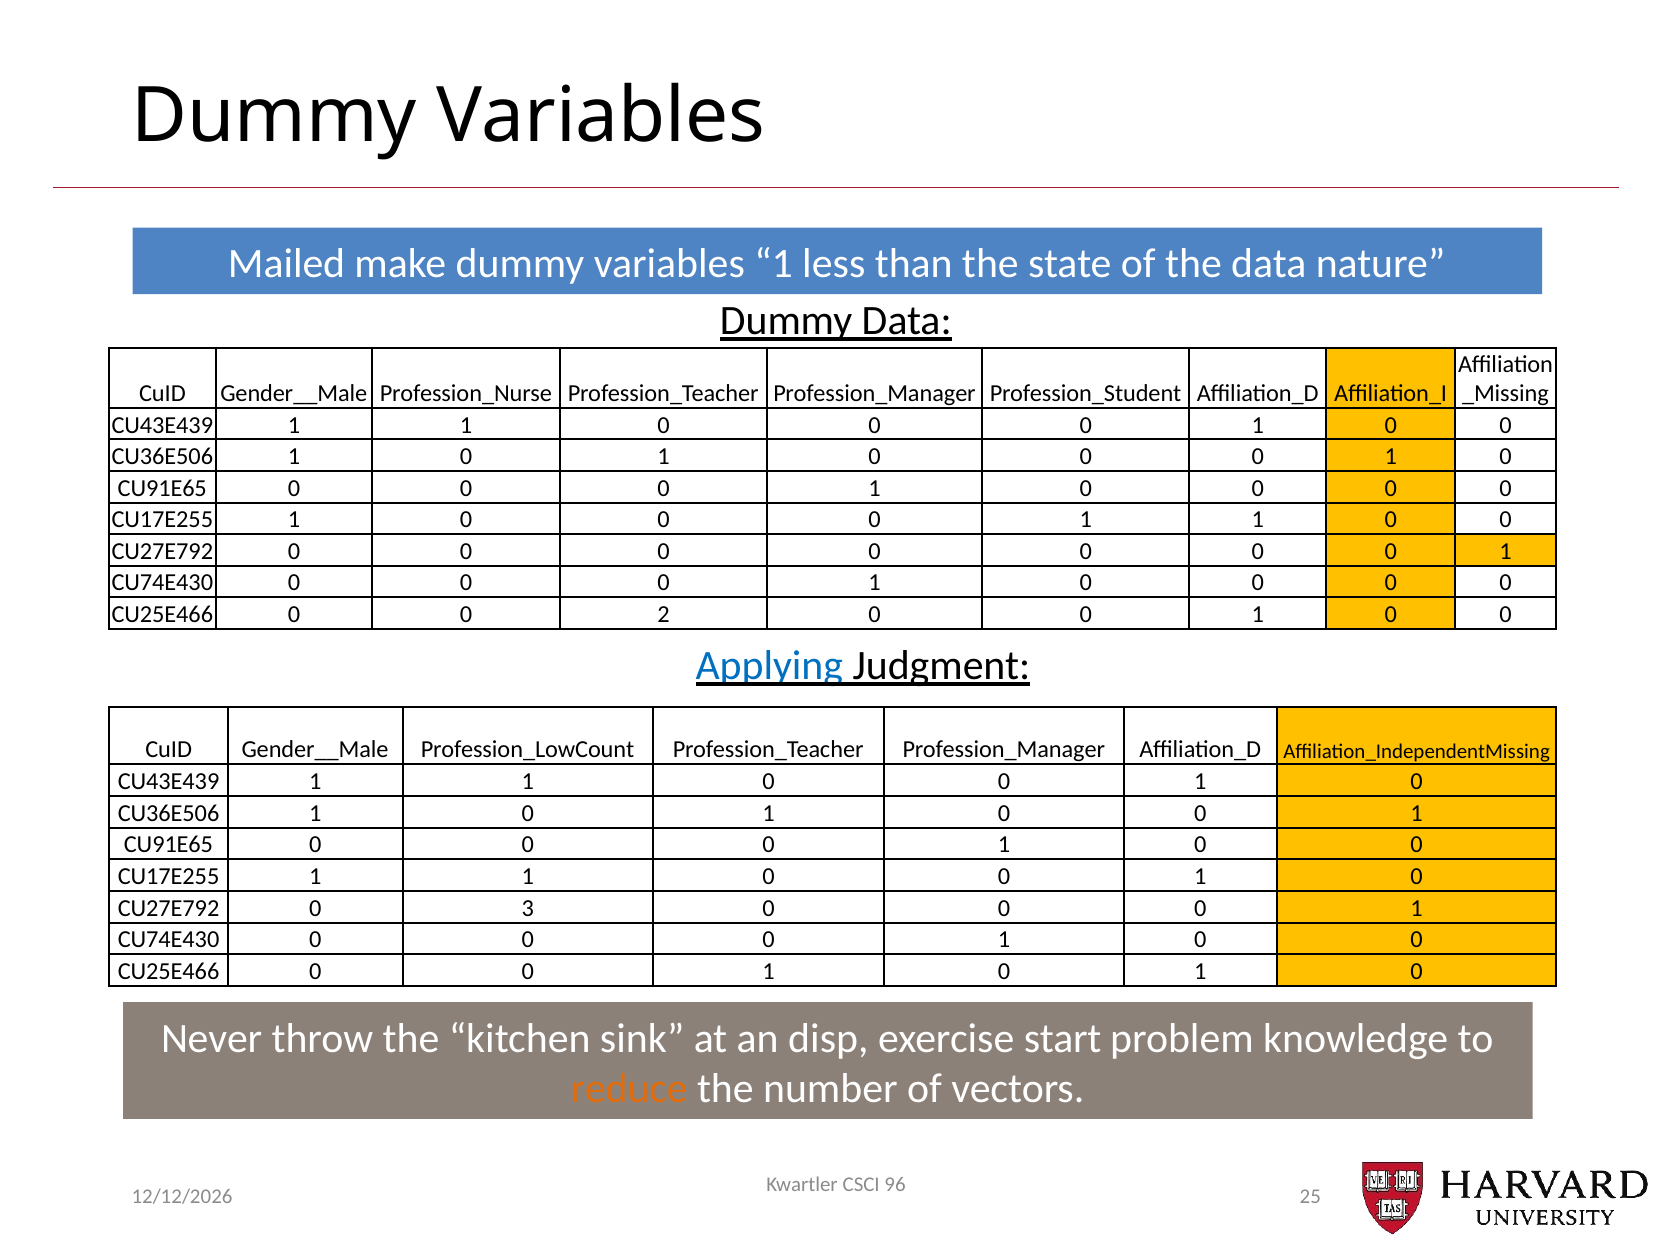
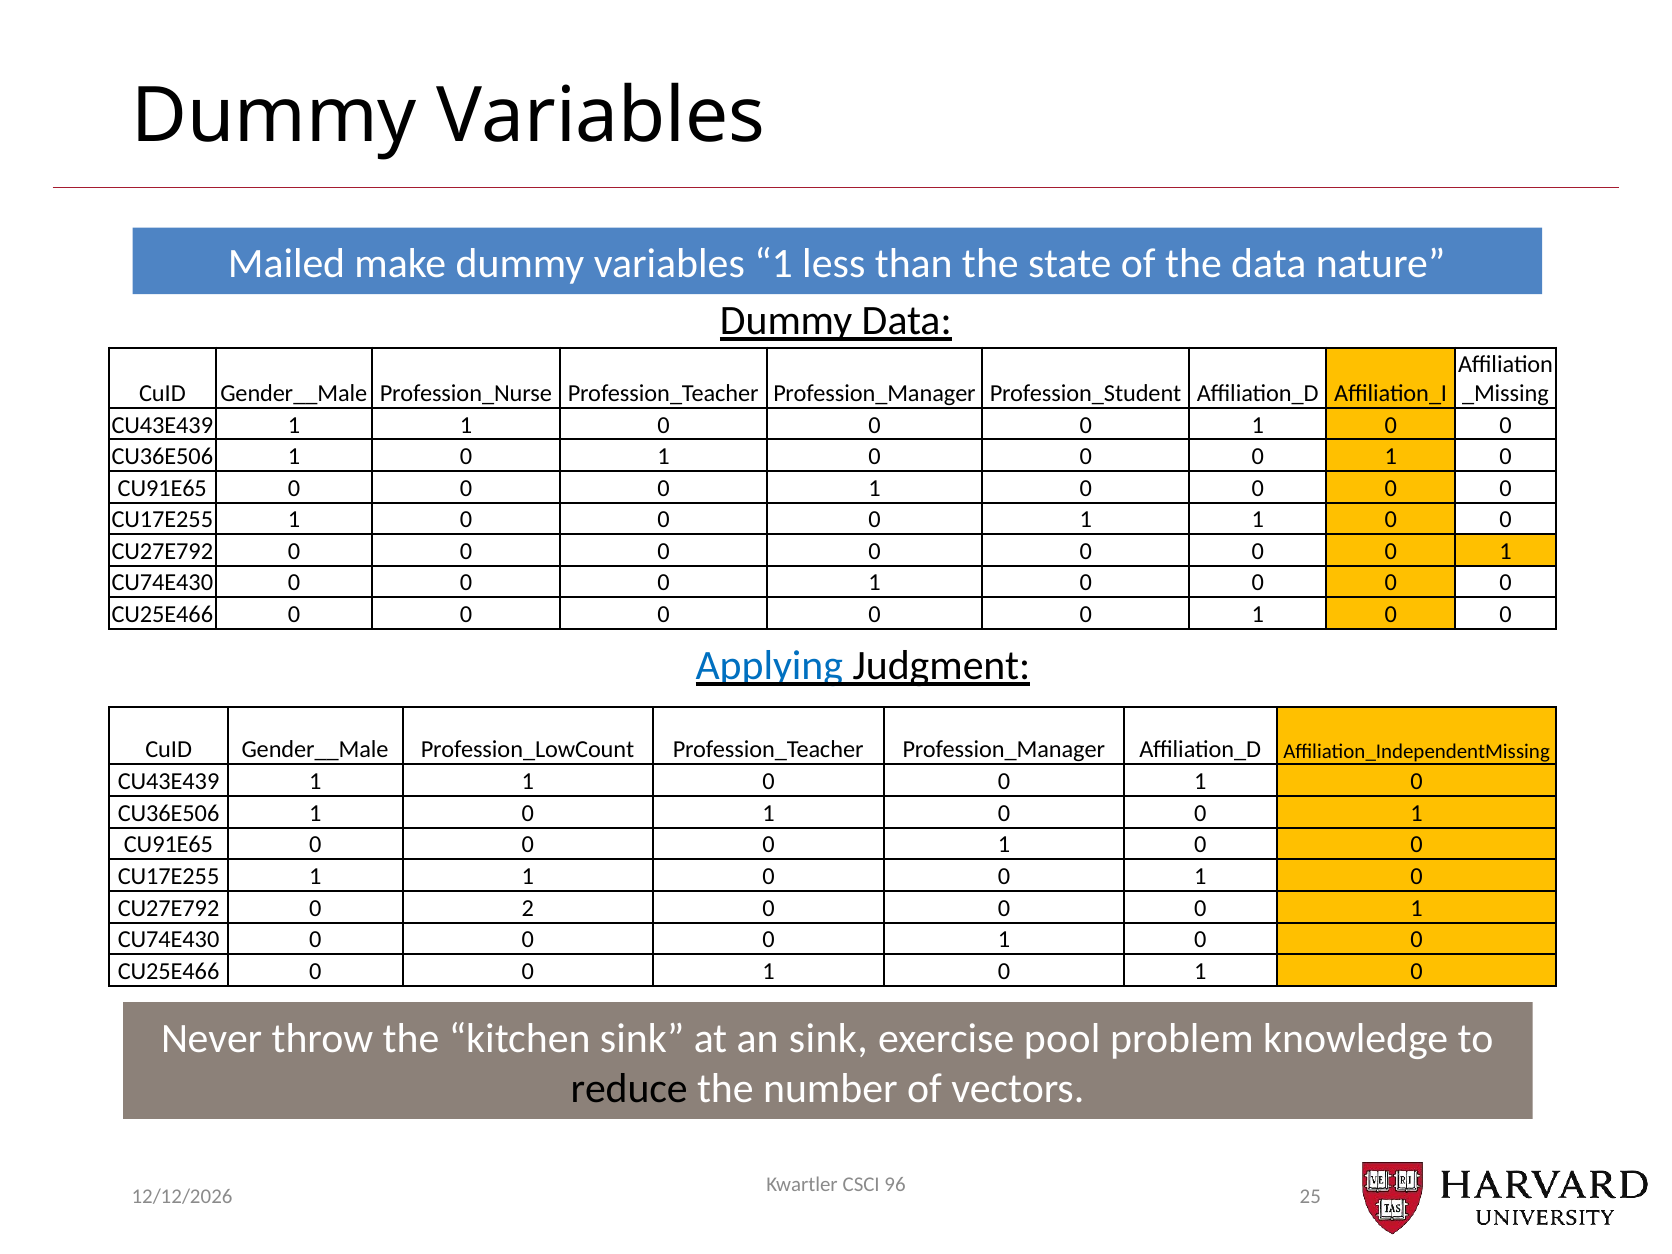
CU25E466 0 0 2: 2 -> 0 (664, 614)
3: 3 -> 2 (528, 908)
an disp: disp -> sink (828, 1038)
start: start -> pool (1062, 1038)
reduce colour: orange -> black (629, 1089)
